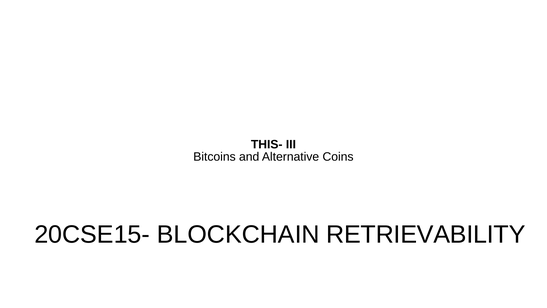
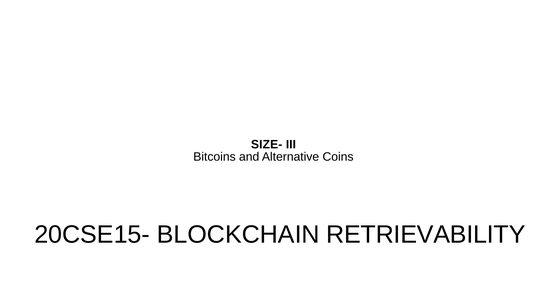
THIS-: THIS- -> SIZE- (267, 144)
